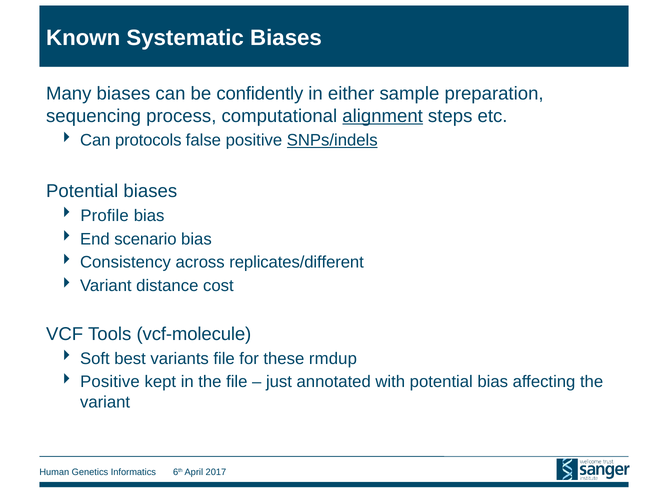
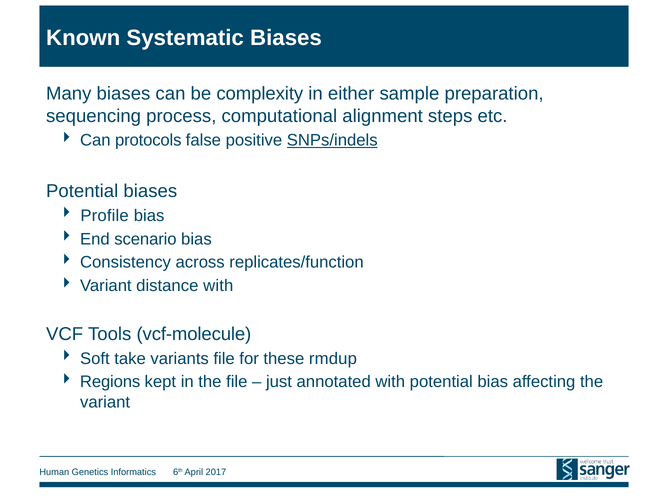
confidently: confidently -> complexity (260, 94)
alignment underline: present -> none (383, 116)
replicates/different: replicates/different -> replicates/function (297, 262)
distance cost: cost -> with (218, 286)
best: best -> take (130, 359)
Positive: Positive -> Regions (110, 382)
